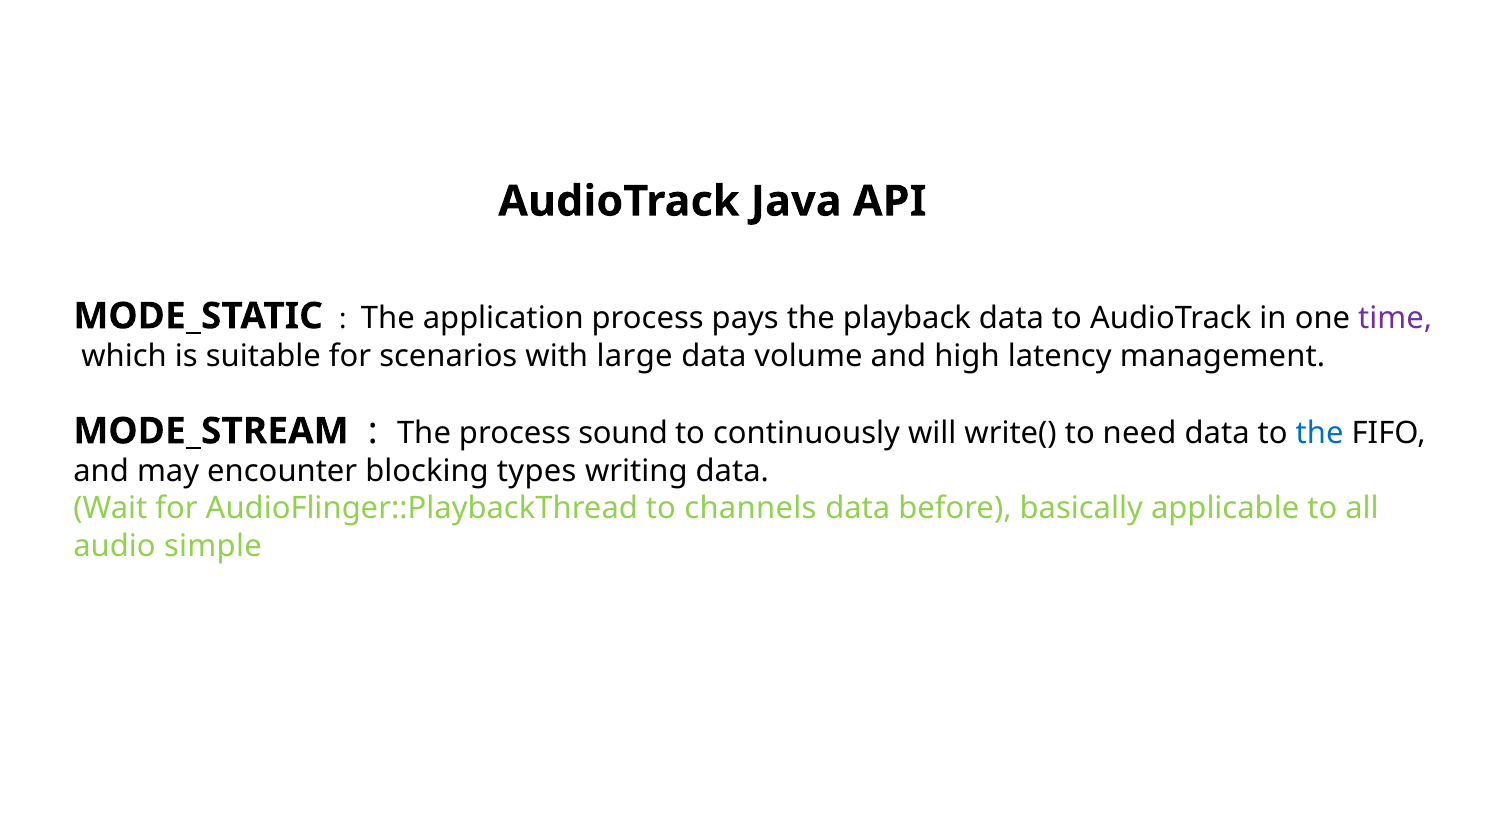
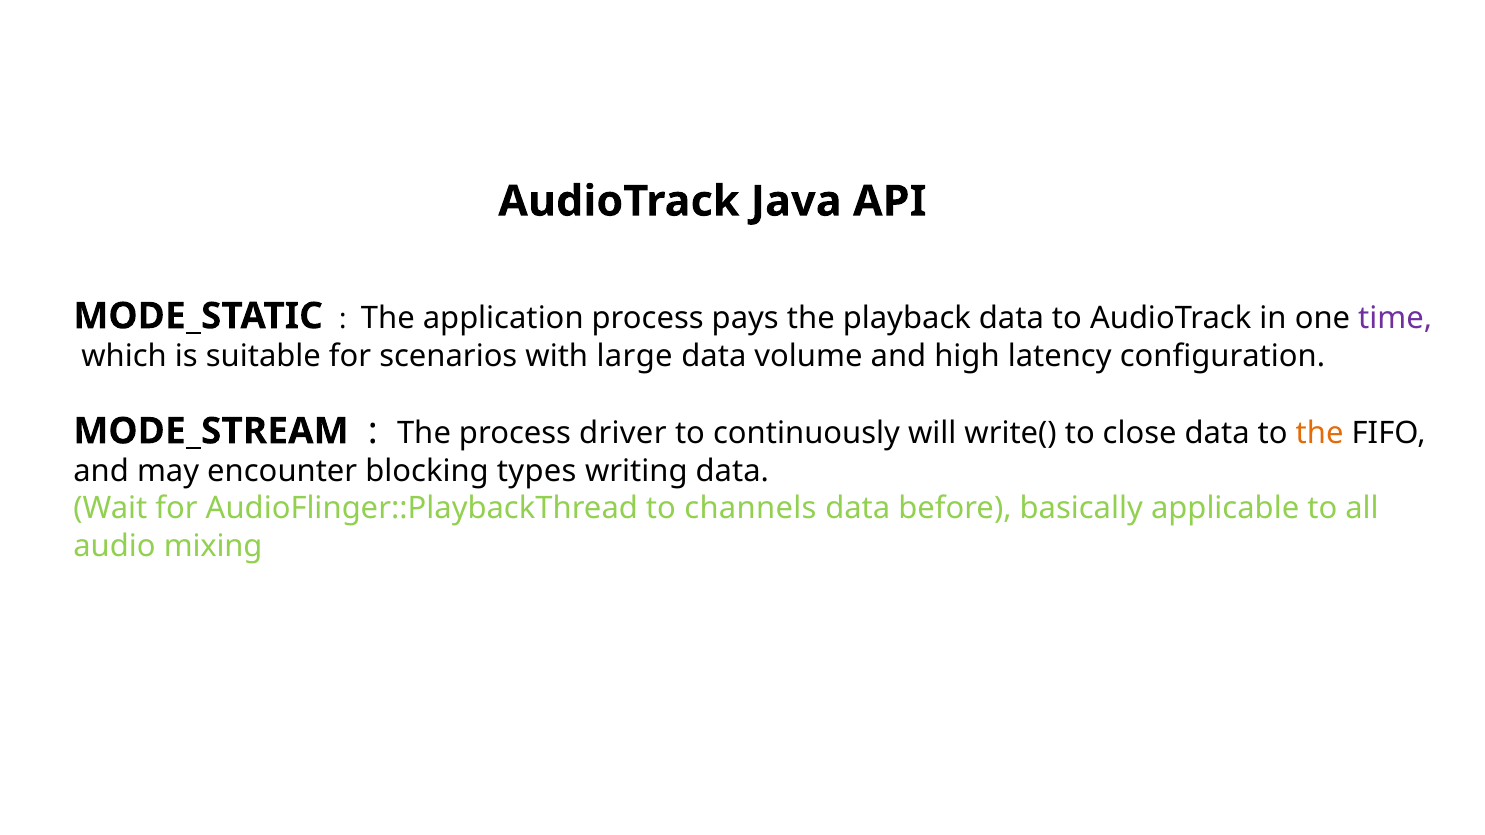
management: management -> configuration (1222, 357)
sound: sound -> driver (623, 433)
need: need -> close (1140, 433)
the colour: blue -> orange (1320, 433)
simple: simple -> mixing (213, 546)
